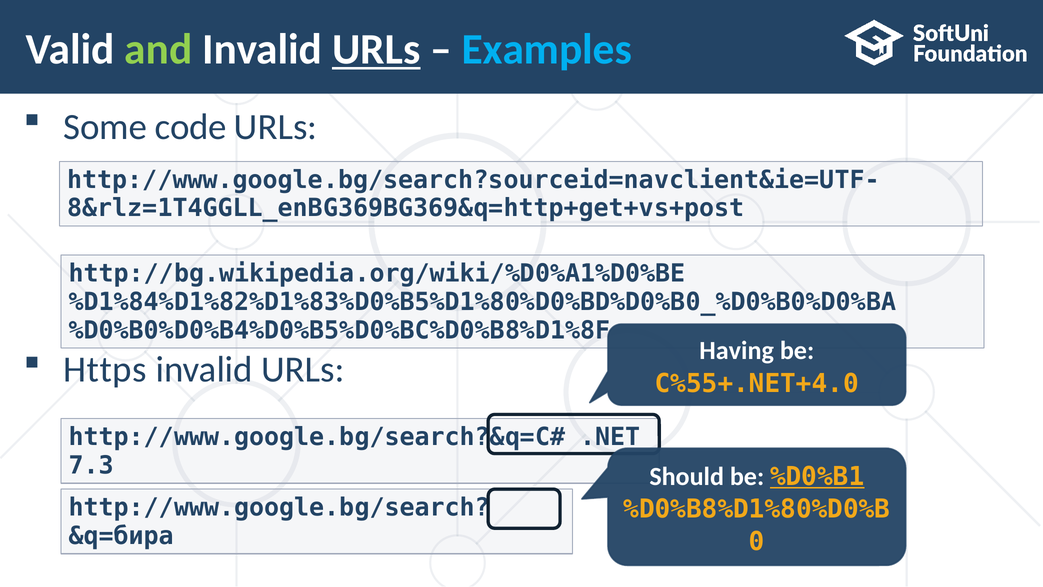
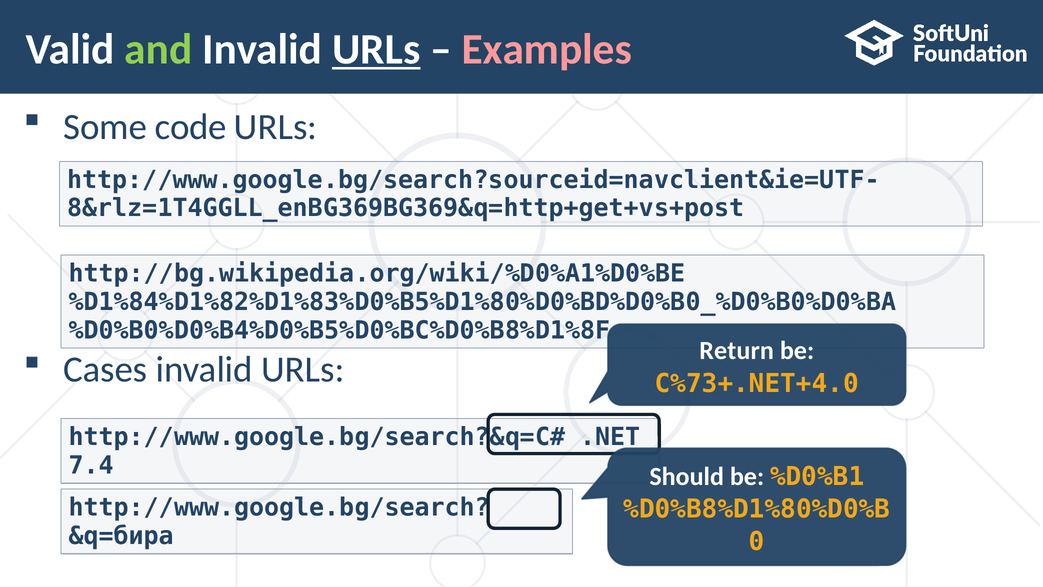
Examples colour: light blue -> pink (547, 49)
Having: Having -> Return (737, 351)
Https: Https -> Cases (105, 370)
C%55+.NET+4.0: C%55+.NET+4.0 -> C%73+.NET+4.0 (757, 383)
7.3: 7.3 -> 7.4 (91, 465)
%D0%B1 underline: present -> none (817, 476)
